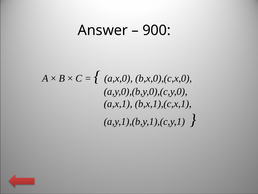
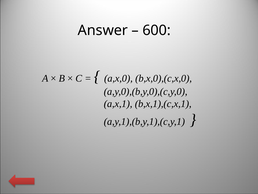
900: 900 -> 600 (157, 30)
